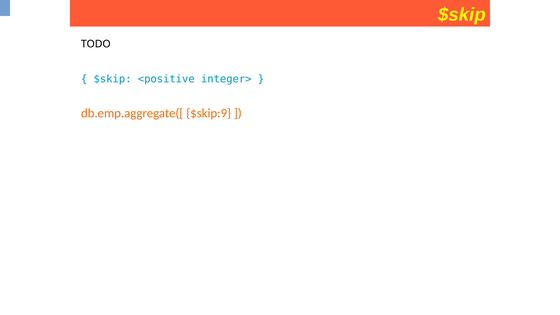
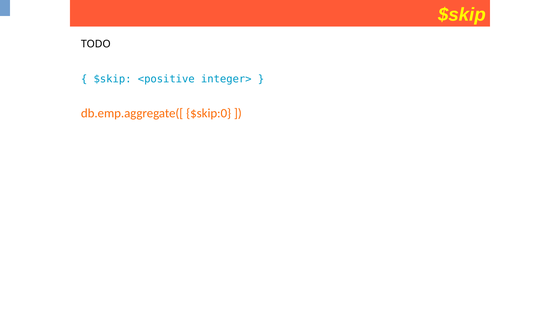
$skip:9: $skip:9 -> $skip:0 (209, 113)
